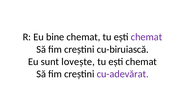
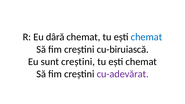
bine: bine -> dâră (55, 37)
chemat colour: purple -> blue (147, 37)
sunt lovește: lovește -> creștini (78, 62)
